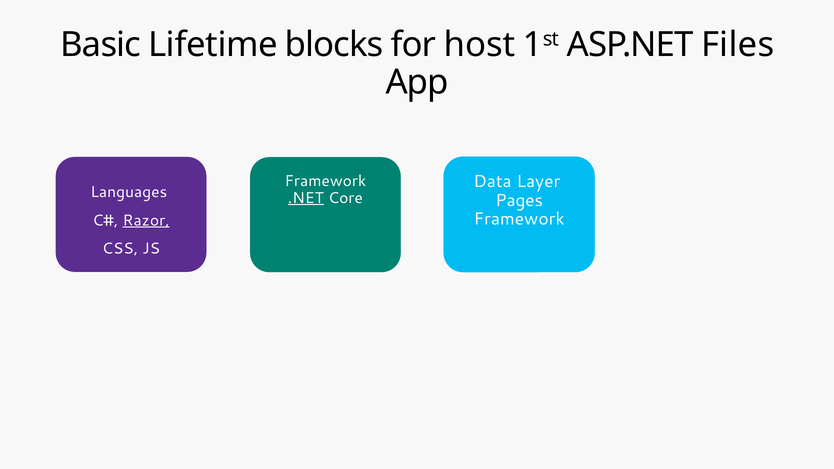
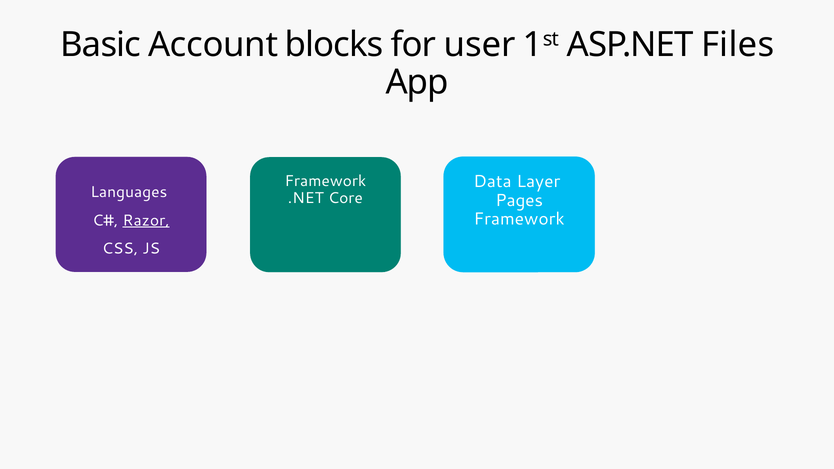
Lifetime: Lifetime -> Account (213, 45)
host: host -> user (480, 45)
.NET underline: present -> none (306, 198)
